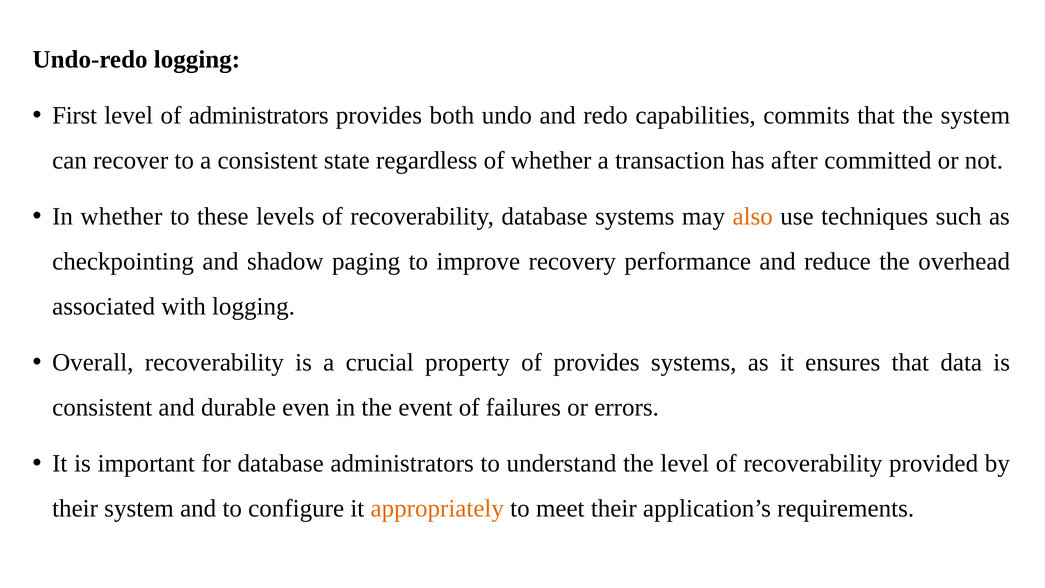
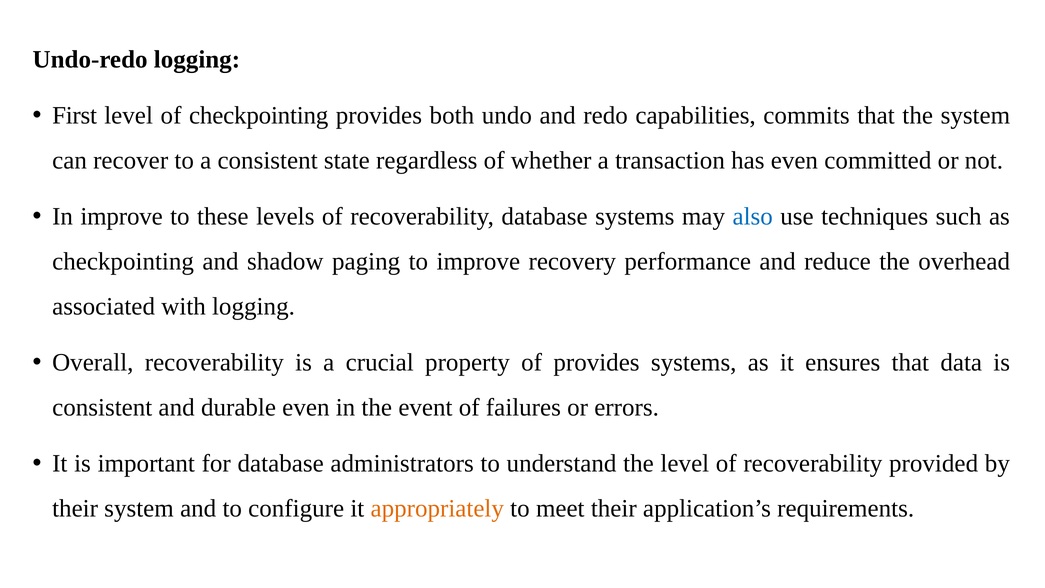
of administrators: administrators -> checkpointing (259, 116)
has after: after -> even (794, 161)
In whether: whether -> improve (122, 217)
also colour: orange -> blue (753, 217)
